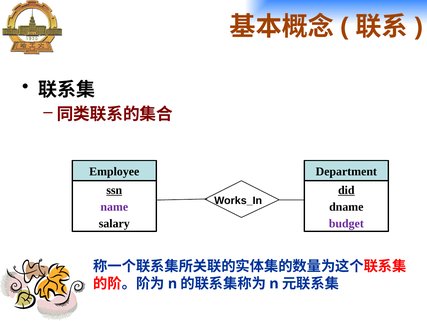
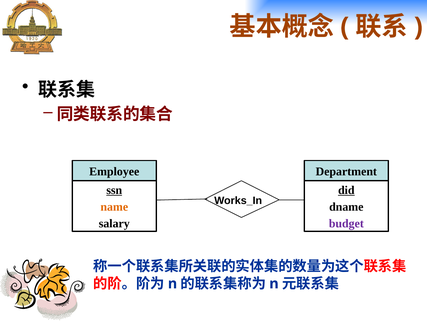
name colour: purple -> orange (114, 206)
